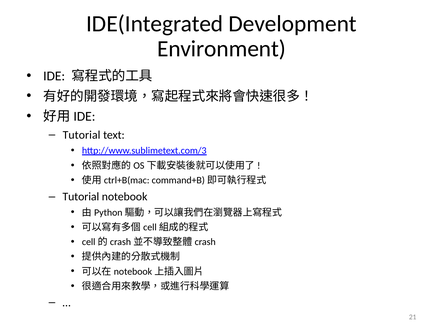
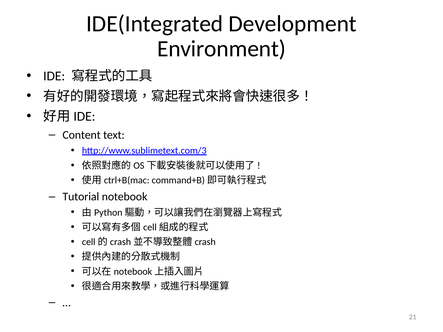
Tutorial: Tutorial -> Content (82, 135)
